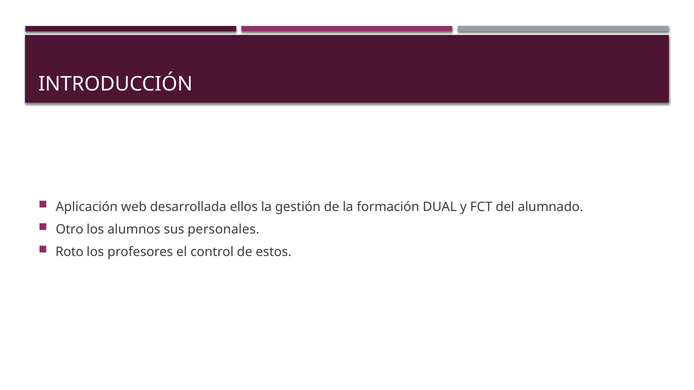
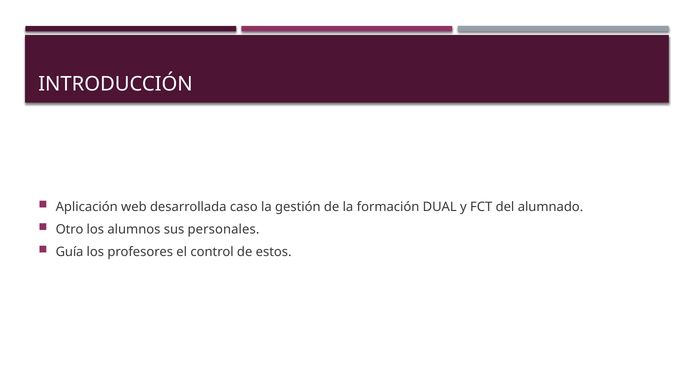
ellos: ellos -> caso (244, 207)
Roto: Roto -> Guía (70, 252)
